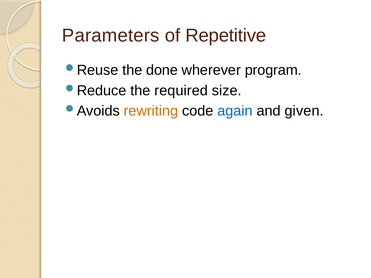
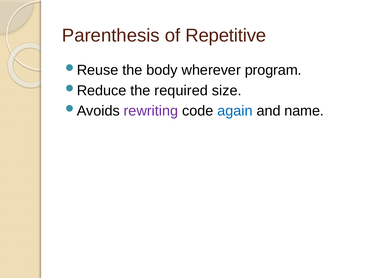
Parameters: Parameters -> Parenthesis (111, 36)
done: done -> body (162, 70)
rewriting colour: orange -> purple (151, 111)
given: given -> name (304, 111)
